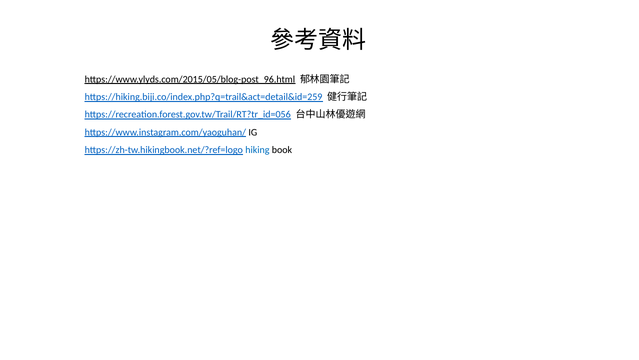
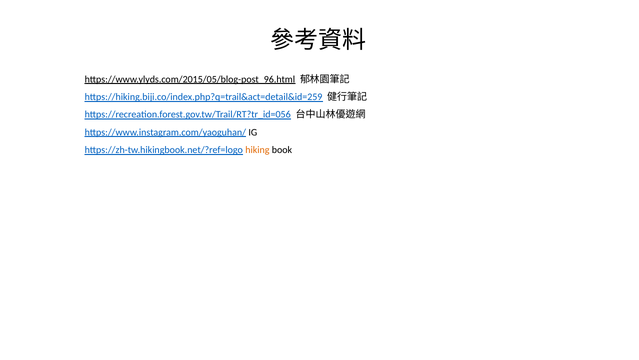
hiking colour: blue -> orange (257, 150)
